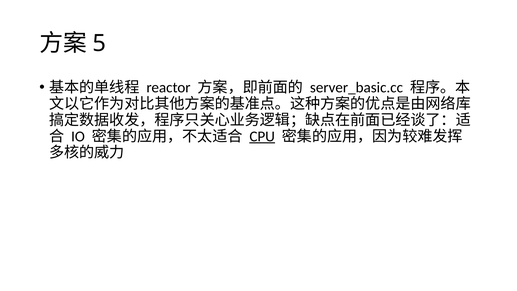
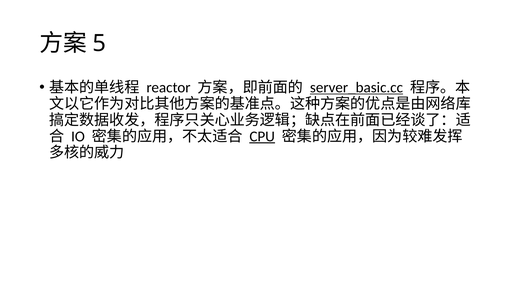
server_basic.cc underline: none -> present (356, 87)
